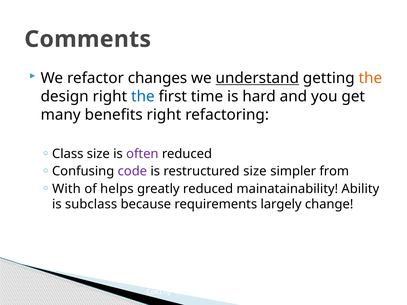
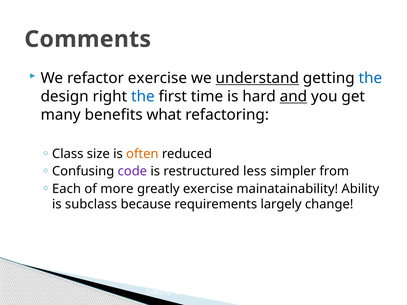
refactor changes: changes -> exercise (157, 78)
the colour: orange -> blue (370, 78)
and underline: none -> present (293, 97)
benefits right: right -> what (164, 115)
often colour: purple -> orange (142, 154)
restructured size: size -> less (255, 171)
With: With -> Each (67, 189)
helps: helps -> more (117, 189)
greatly reduced: reduced -> exercise (208, 189)
